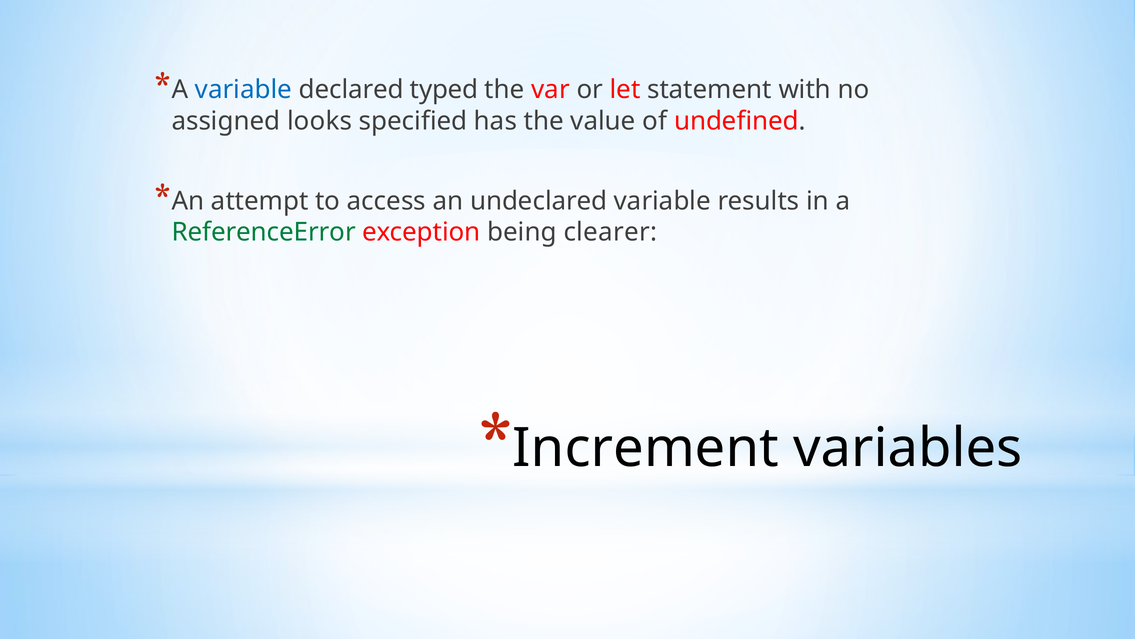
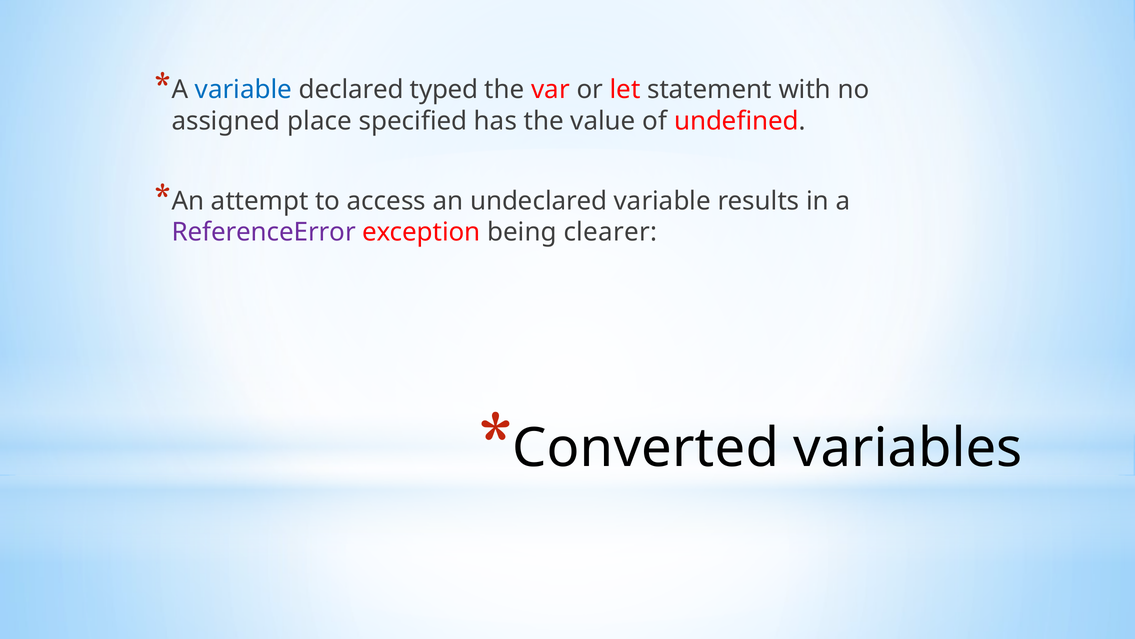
looks: looks -> place (320, 121)
ReferenceError colour: green -> purple (264, 232)
Increment: Increment -> Converted (646, 448)
